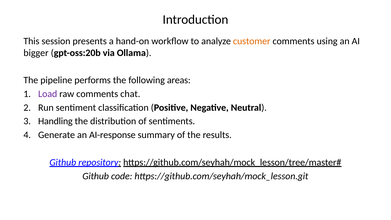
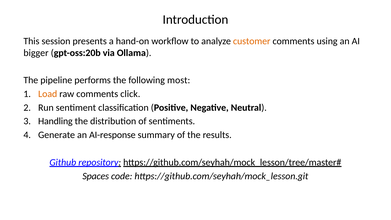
areas: areas -> most (179, 80)
Load colour: purple -> orange (48, 94)
chat: chat -> click (130, 94)
Github: Github -> Spaces (96, 176)
